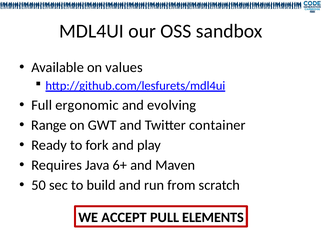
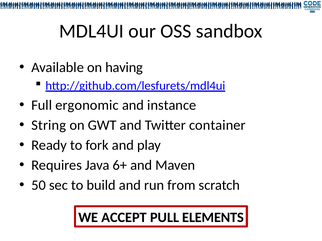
values: values -> having (124, 68)
evolving: evolving -> instance (172, 105)
Range: Range -> String (49, 125)
